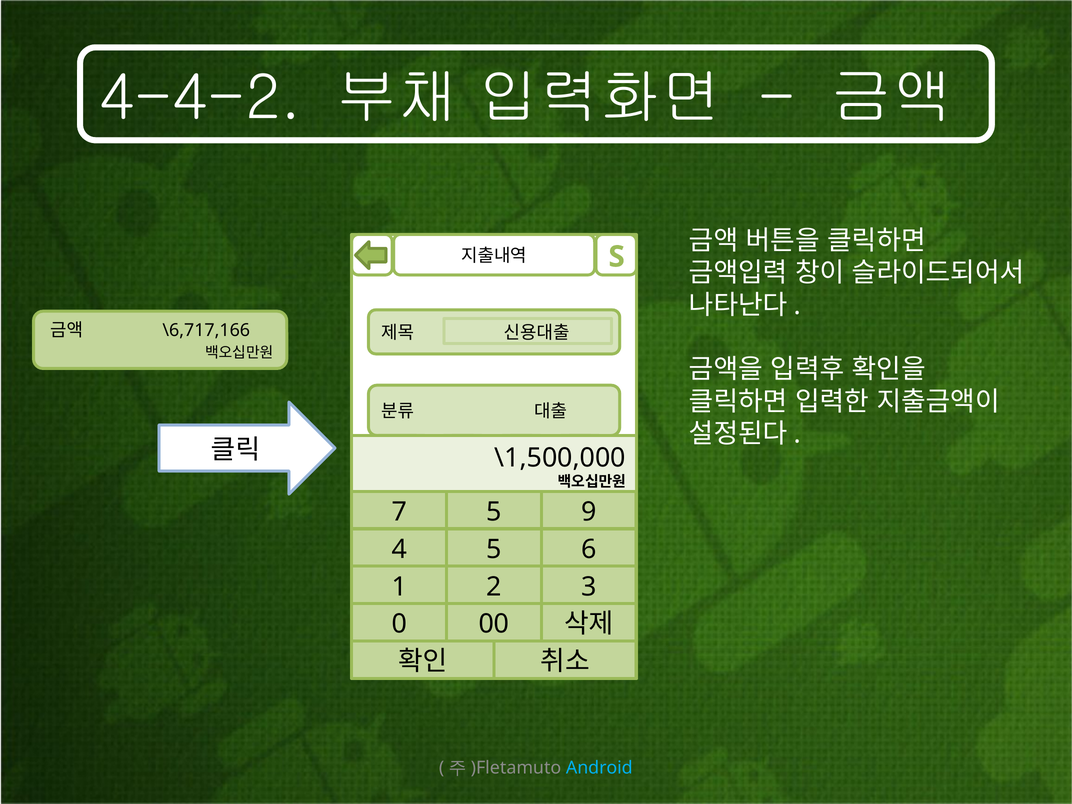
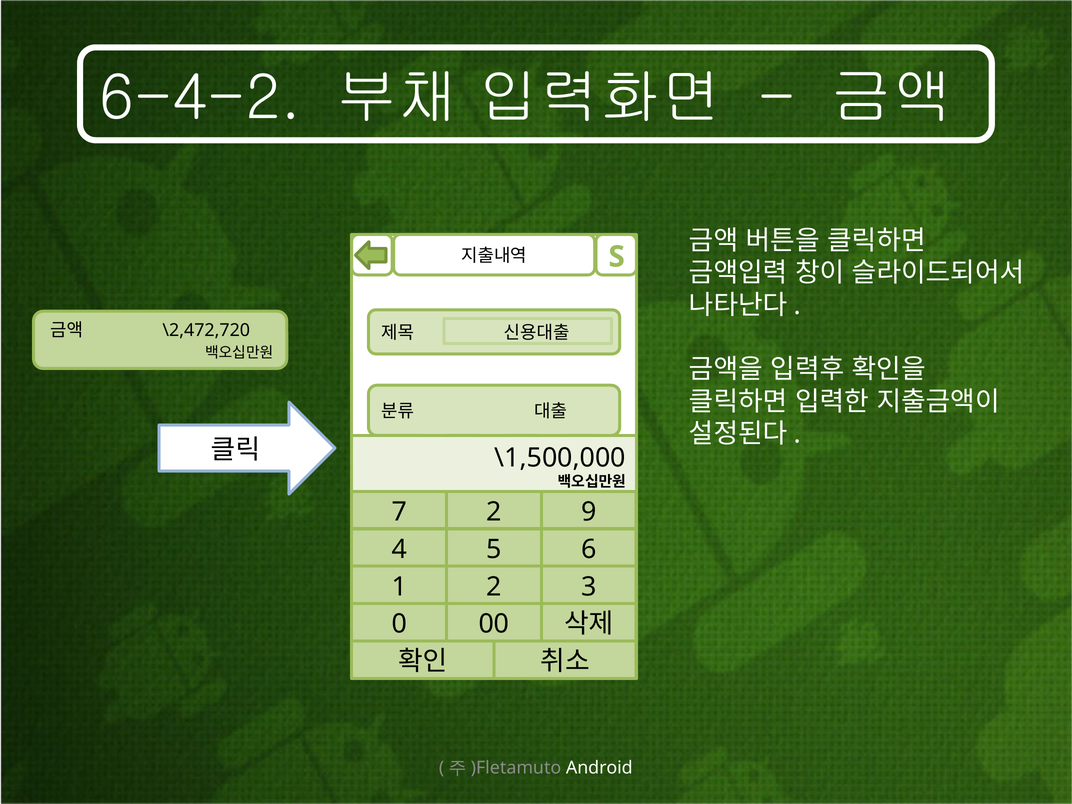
4-4-2: 4-4-2 -> 6-4-2 (200, 98)
\6,717,166: \6,717,166 -> \2,472,720 (206, 330)
7 5: 5 -> 2 (494, 512)
Android colour: light blue -> white (599, 768)
